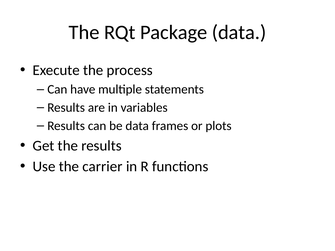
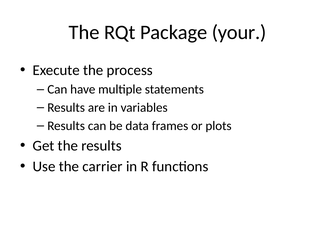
Package data: data -> your (239, 32)
